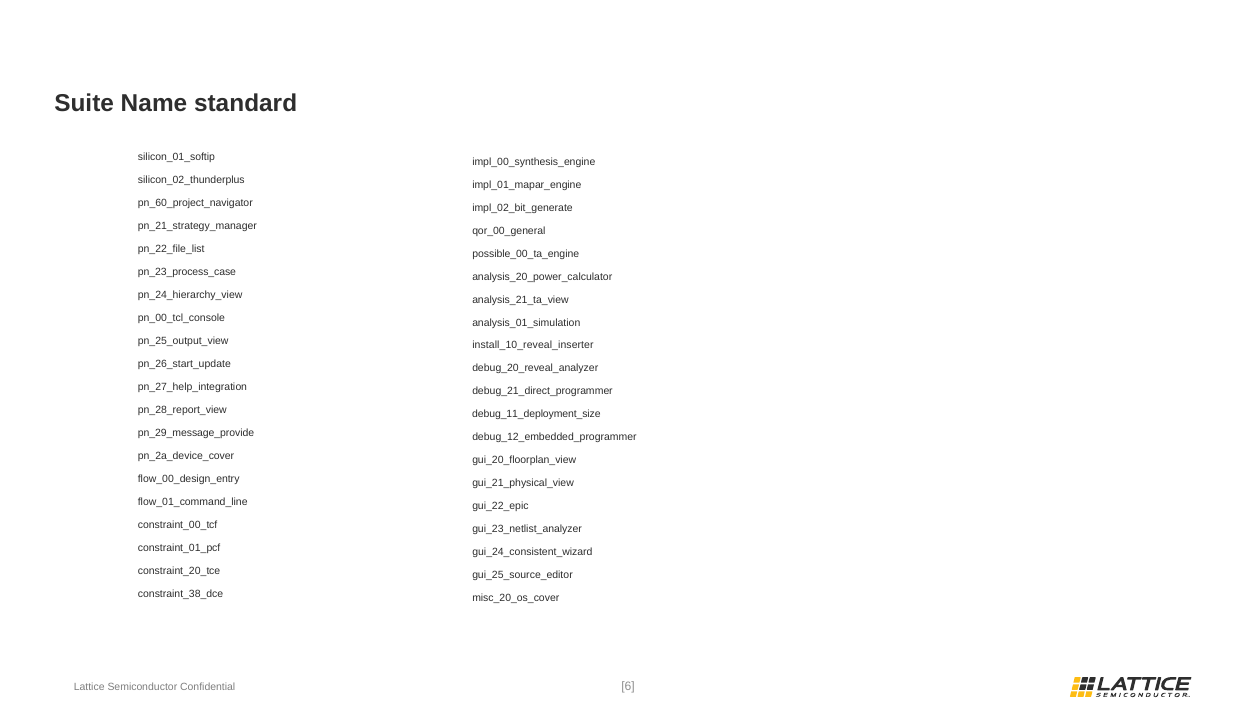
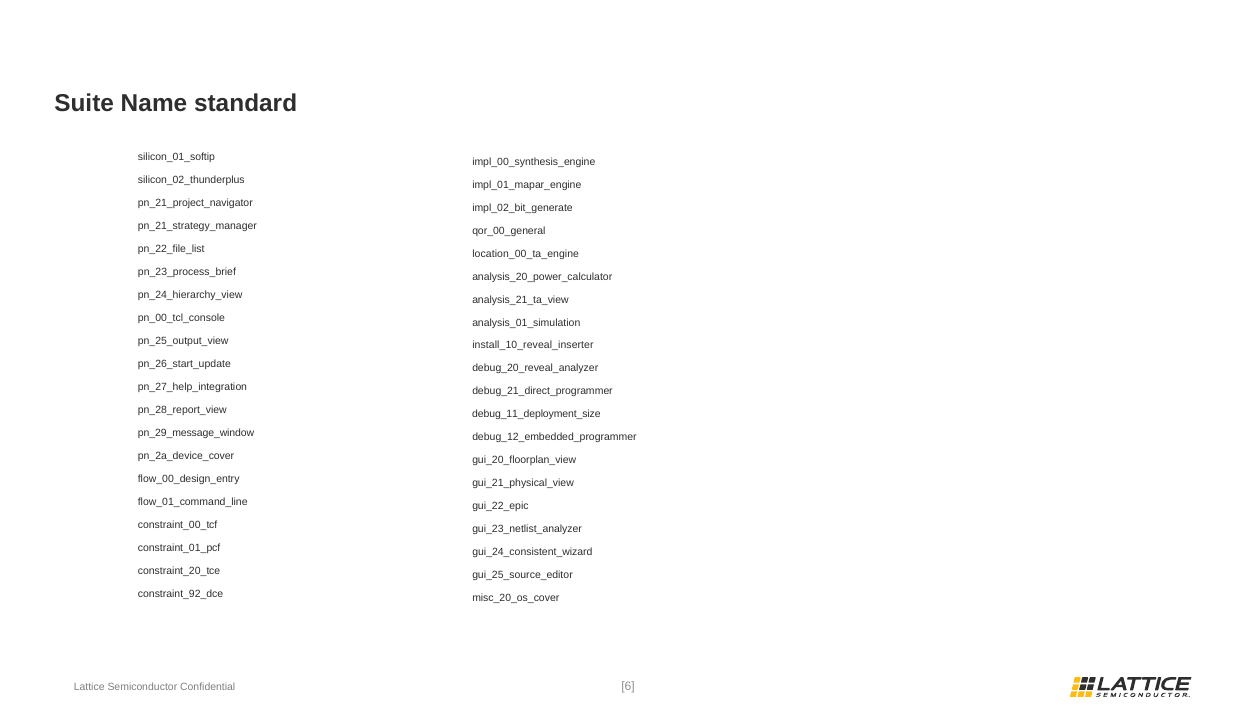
pn_60_project_navigator: pn_60_project_navigator -> pn_21_project_navigator (195, 203)
possible_00_ta_engine: possible_00_ta_engine -> location_00_ta_engine (526, 254)
pn_23_process_case: pn_23_process_case -> pn_23_process_brief (187, 272)
pn_29_message_provide: pn_29_message_provide -> pn_29_message_window (196, 433)
constraint_38_dce: constraint_38_dce -> constraint_92_dce (181, 594)
